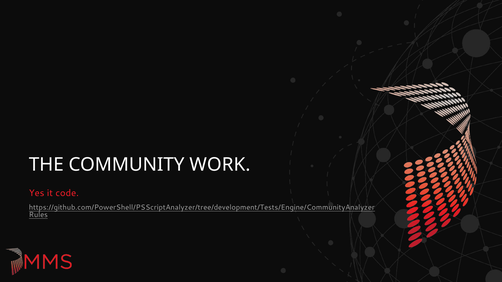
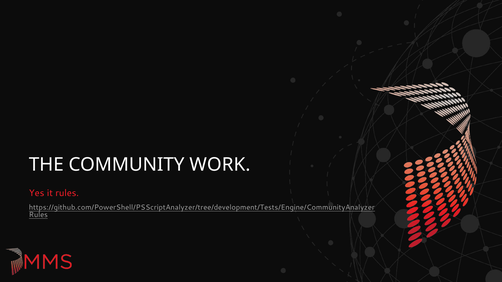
it code: code -> rules (67, 193)
